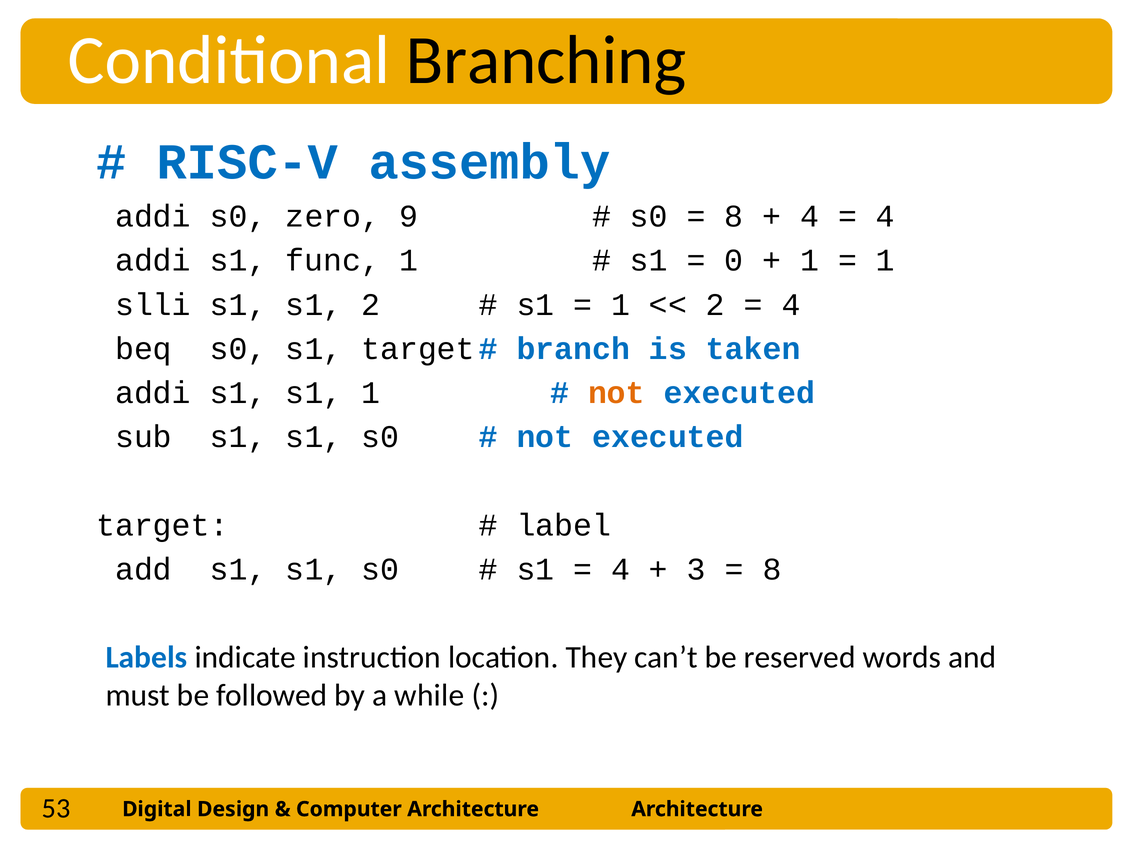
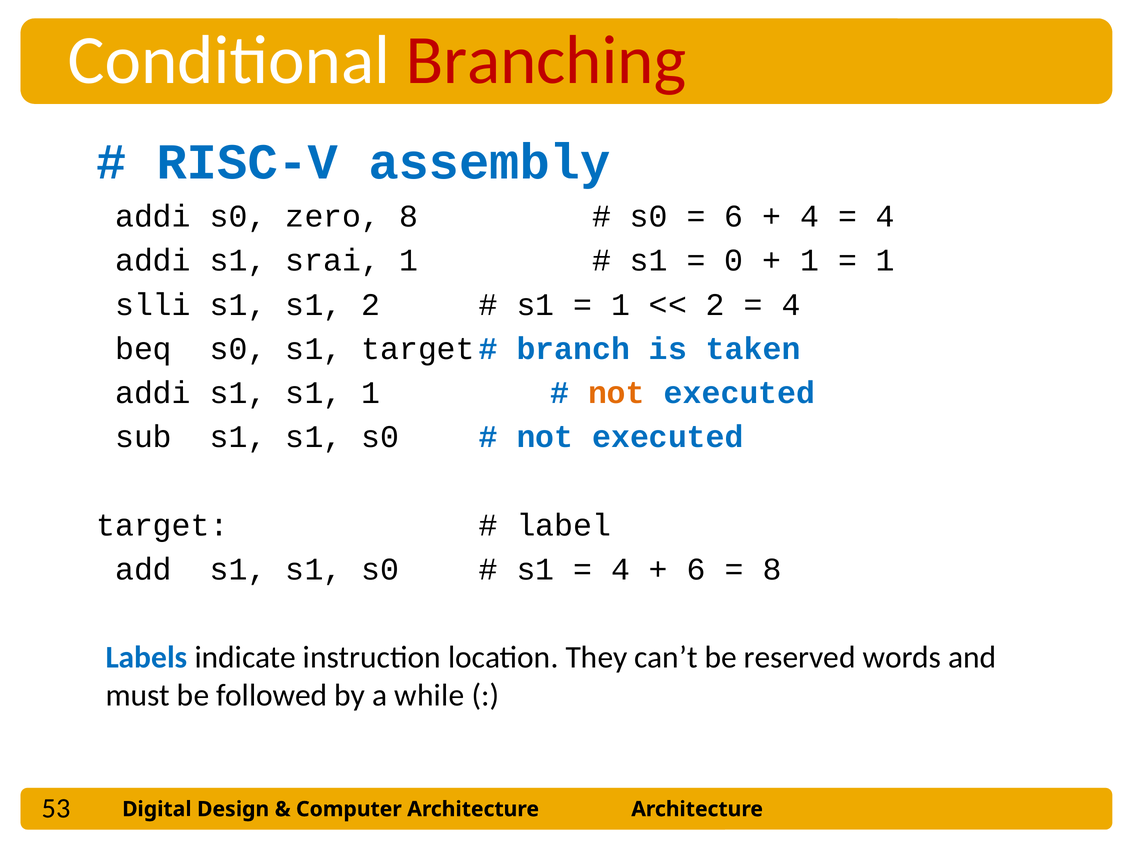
Branching colour: black -> red (546, 60)
zero 9: 9 -> 8 (409, 216)
8: 8 -> 6 (734, 216)
func: func -> srai (333, 260)
3: 3 -> 6 (696, 569)
